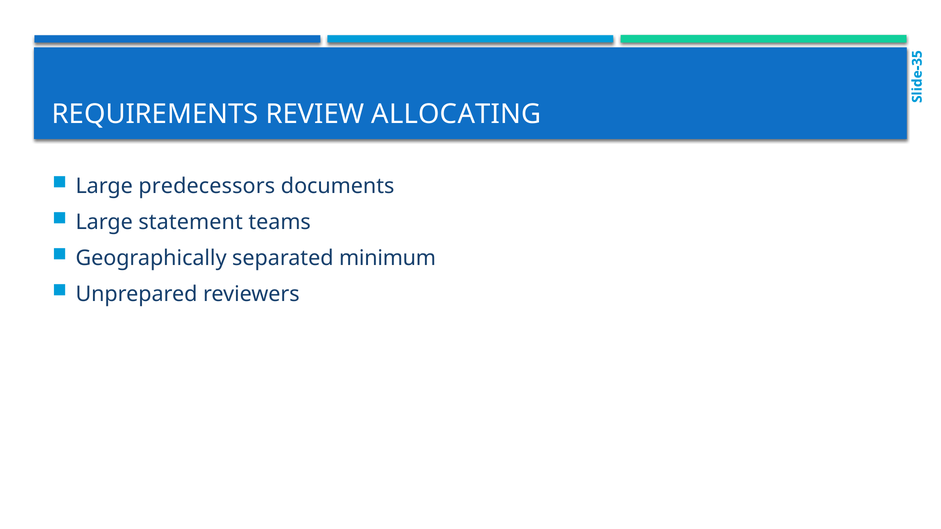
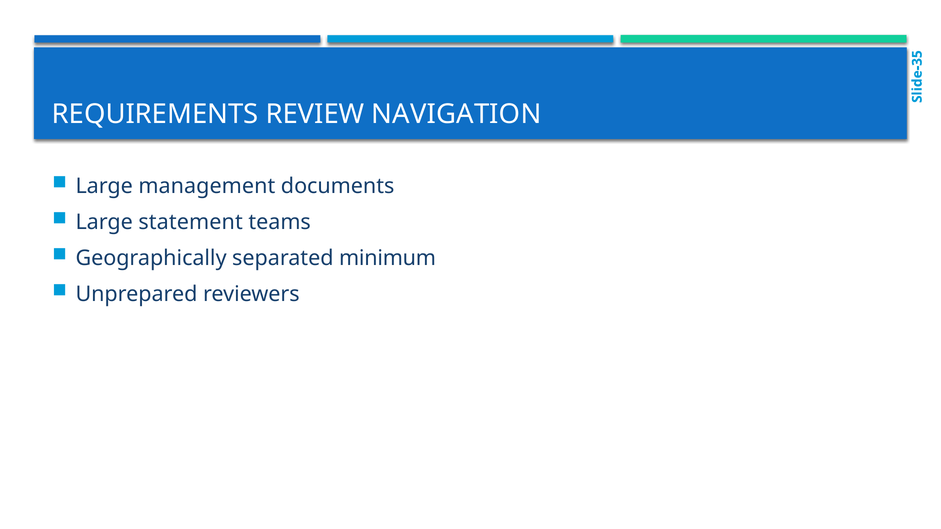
ALLOCATING: ALLOCATING -> NAVIGATION (456, 114)
predecessors: predecessors -> management (207, 186)
